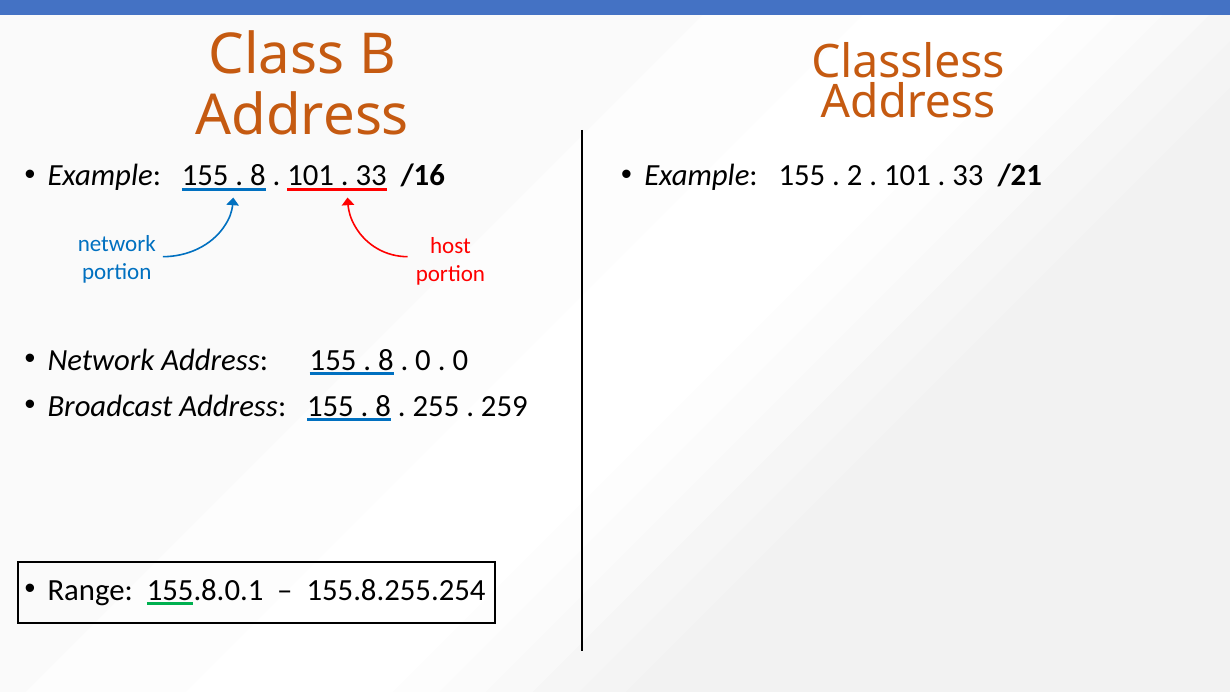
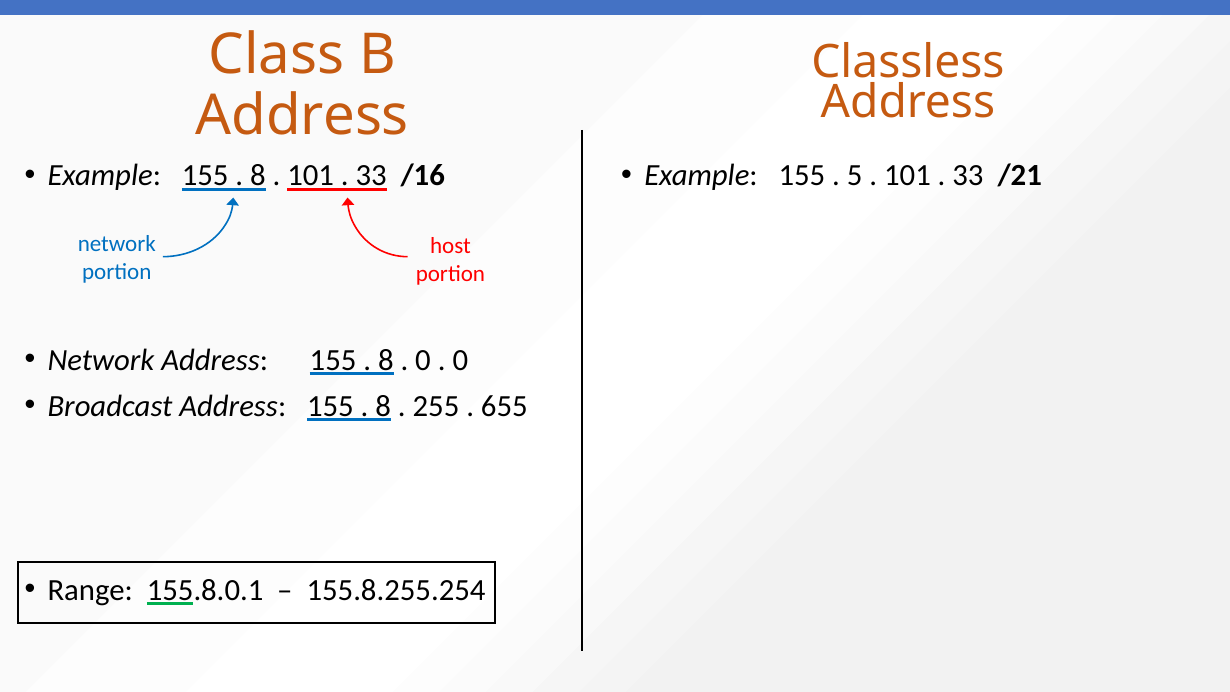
2: 2 -> 5 (855, 176)
259: 259 -> 655 (504, 406)
